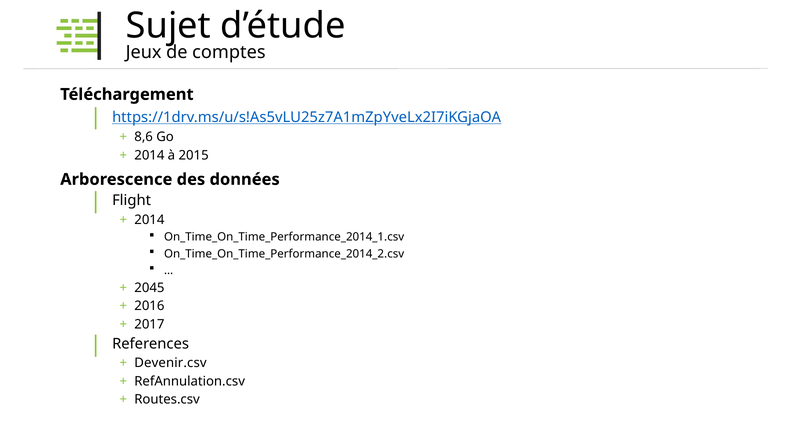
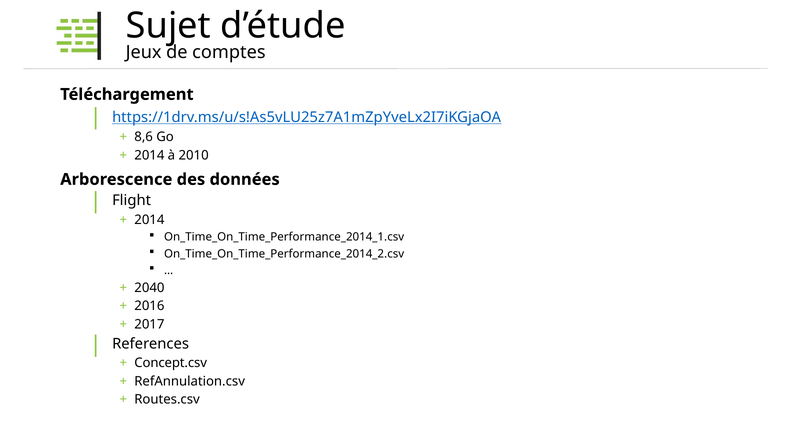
2015: 2015 -> 2010 (194, 155)
2045: 2045 -> 2040 (149, 288)
Devenir.csv: Devenir.csv -> Concept.csv (171, 363)
